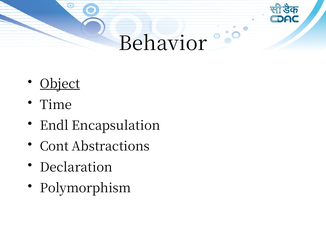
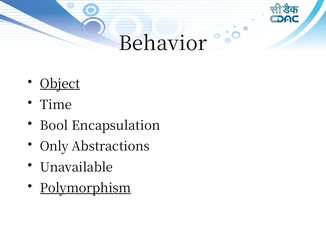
Endl: Endl -> Bool (54, 125)
Cont: Cont -> Only (54, 146)
Declaration: Declaration -> Unavailable (76, 167)
Polymorphism underline: none -> present (85, 188)
